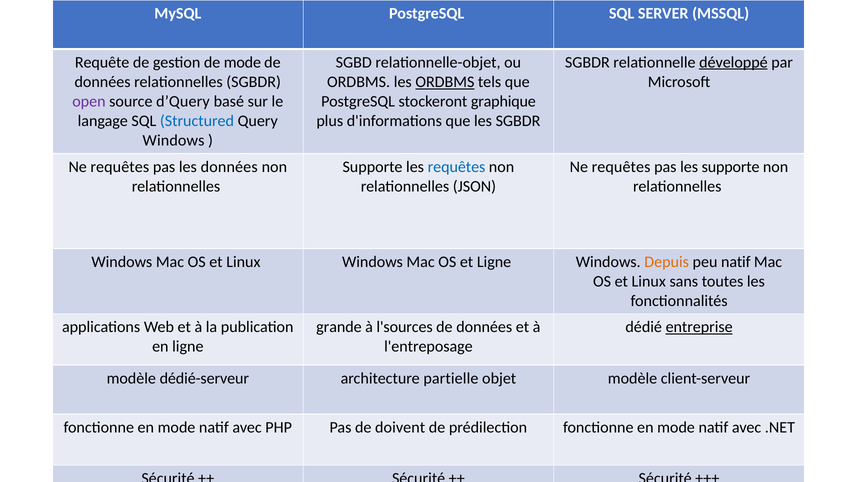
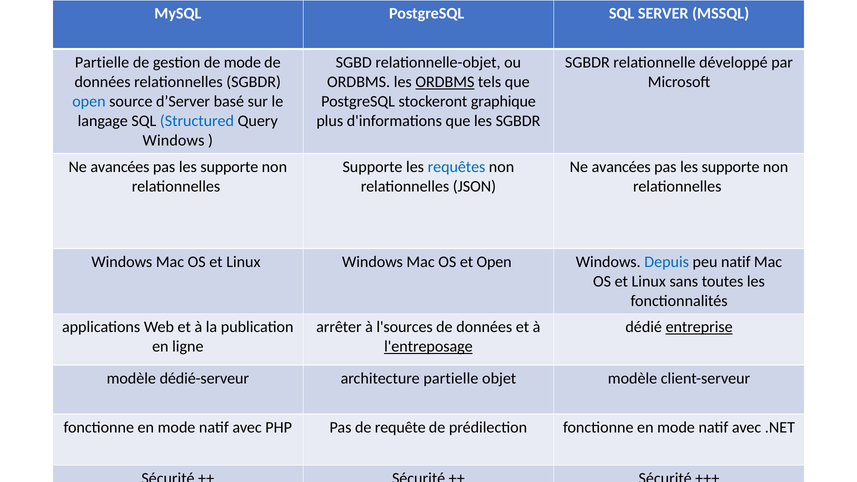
Requête: Requête -> Partielle (102, 62)
développé underline: present -> none (733, 62)
open colour: purple -> blue (89, 101)
d’Query: d’Query -> d’Server (183, 101)
requêtes: requêtes -> avancées (120, 167)
données: données -> supporte (229, 167)
requêtes: requêtes -> avancées (621, 167)
et Ligne: Ligne -> Open (494, 262)
Depuis colour: orange -> blue (667, 262)
grande: grande -> arrêter (339, 327)
l'entreposage underline: none -> present (428, 347)
doivent: doivent -> requête (400, 427)
